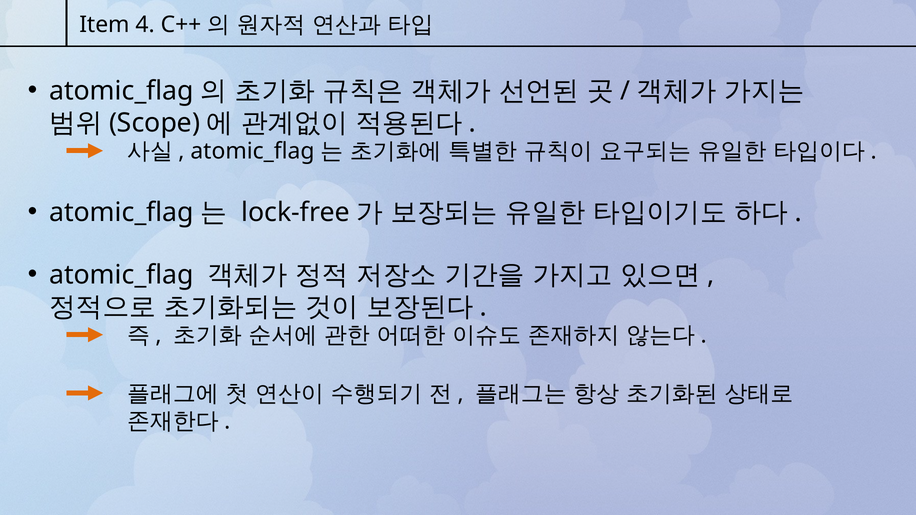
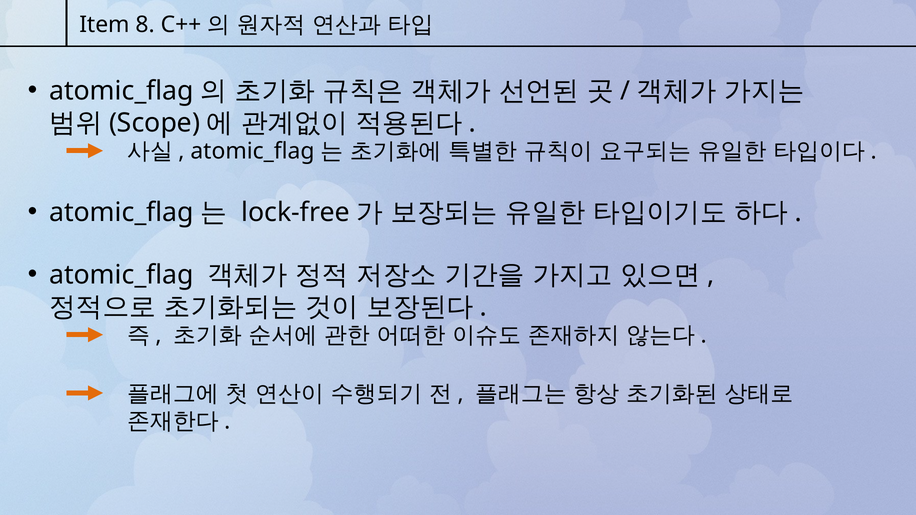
4: 4 -> 8 (145, 24)
